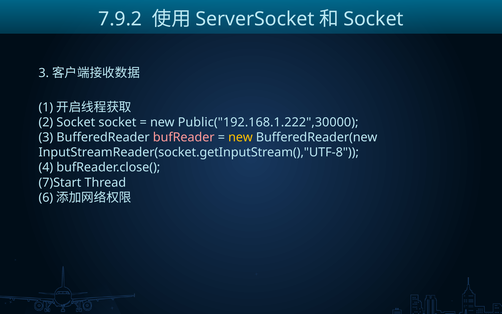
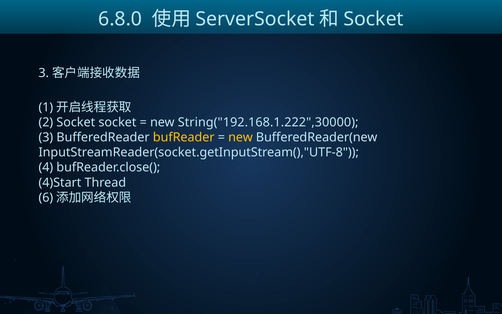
7.9.2: 7.9.2 -> 6.8.0 (120, 19)
Public("192.168.1.222",30000: Public("192.168.1.222",30000 -> String("192.168.1.222",30000 (268, 122)
bufReader colour: pink -> yellow (184, 137)
7)Start: 7)Start -> 4)Start (60, 182)
